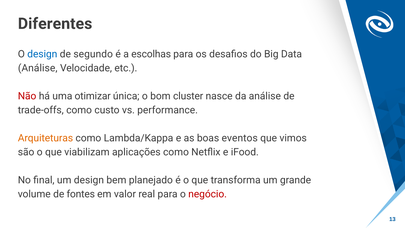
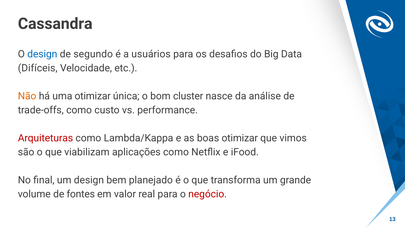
Diferentes: Diferentes -> Cassandra (55, 24)
escolhas: escolhas -> usuários (151, 54)
Análise: Análise -> Difíceis (38, 68)
Não colour: red -> orange (27, 96)
Arquiteturas colour: orange -> red (45, 138)
boas eventos: eventos -> otimizar (240, 138)
